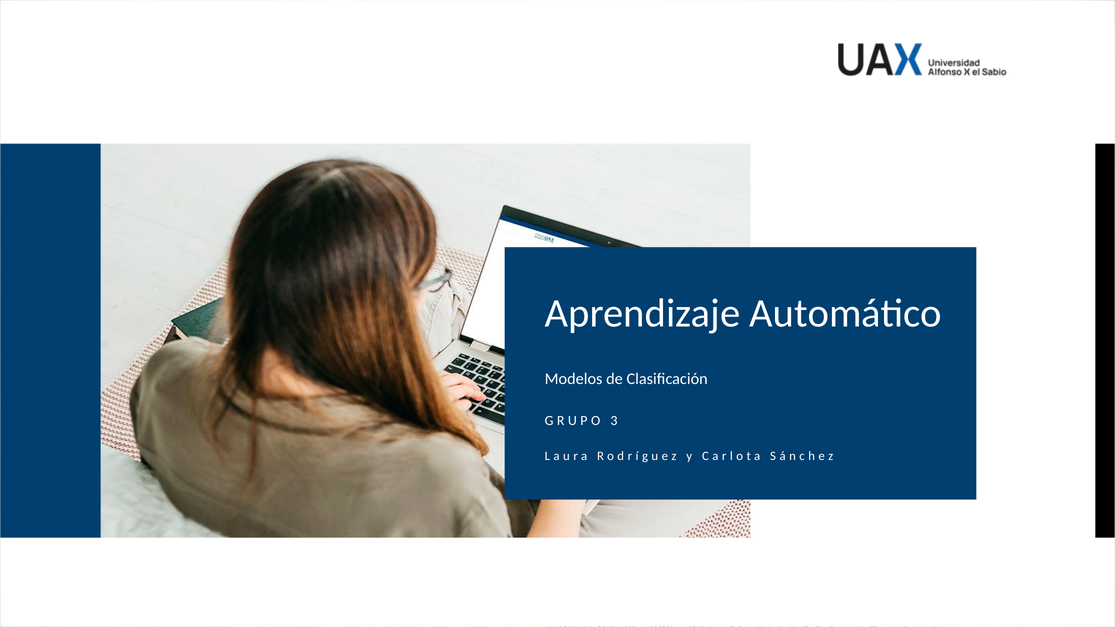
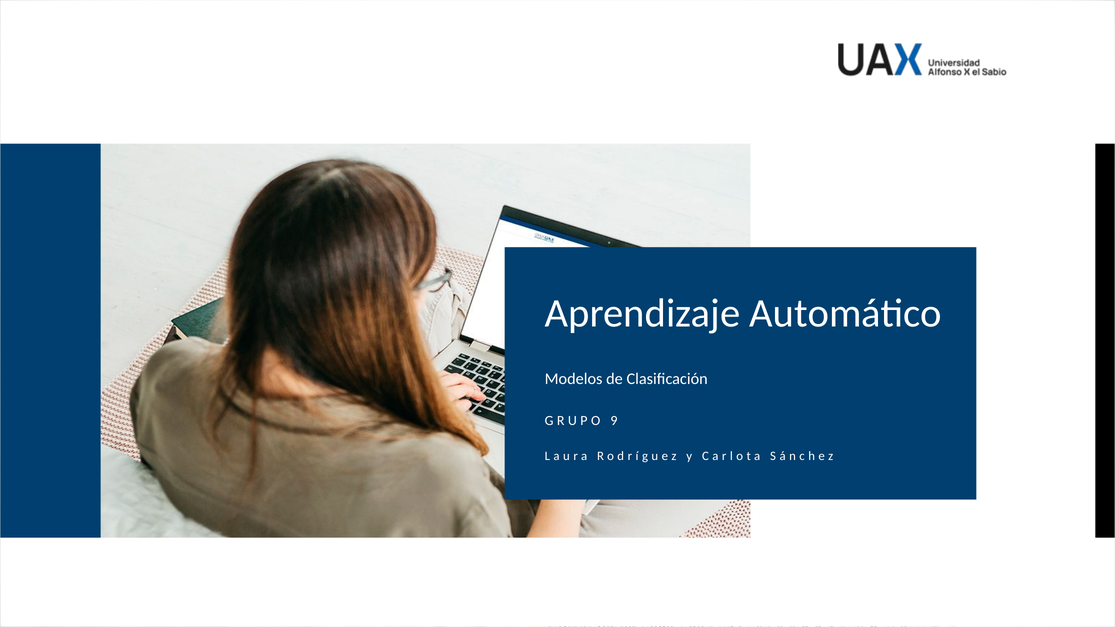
3: 3 -> 9 (614, 421)
